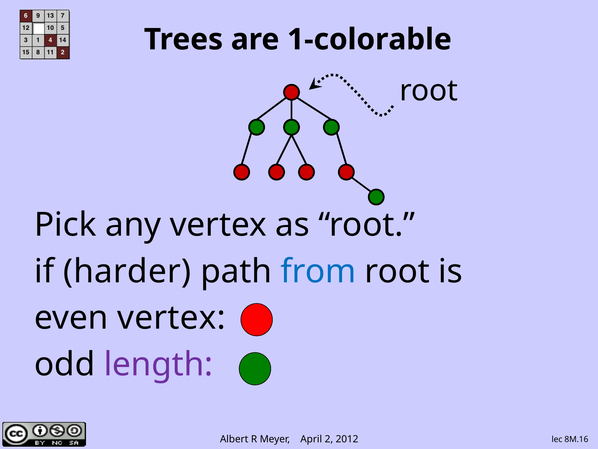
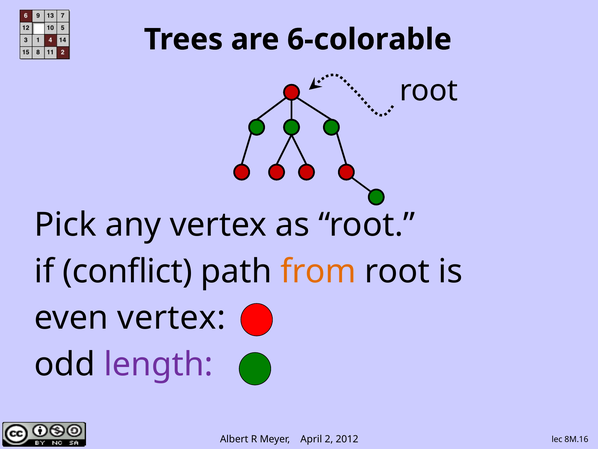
1-colorable: 1-colorable -> 6-colorable (369, 39)
harder: harder -> conflict (127, 271)
from colour: blue -> orange (318, 271)
